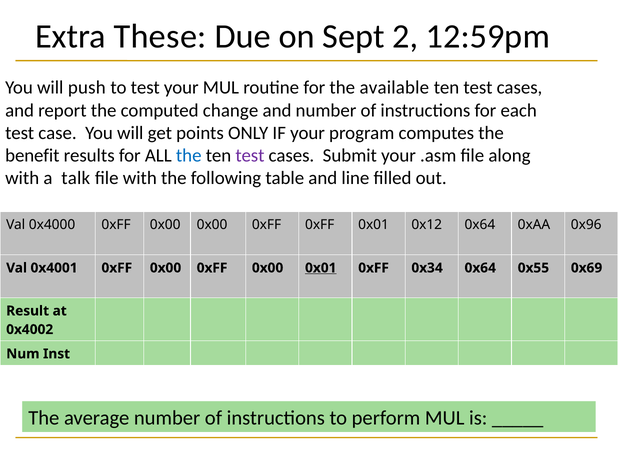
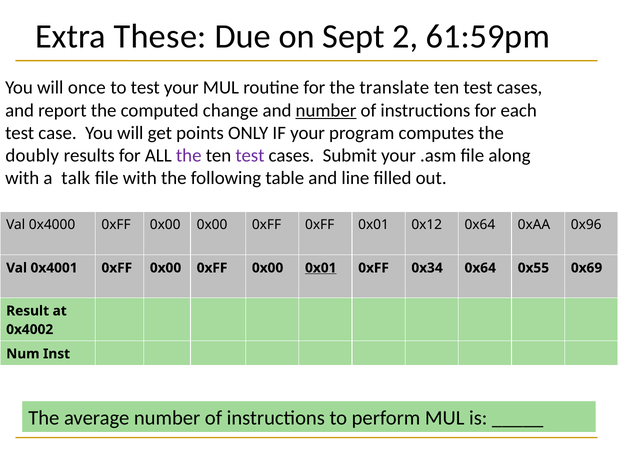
12:59pm: 12:59pm -> 61:59pm (488, 36)
push: push -> once (87, 88)
available: available -> translate (394, 88)
number underline: none -> present (326, 110)
benefit: benefit -> doubly (32, 156)
the colour: blue -> purple (189, 156)
